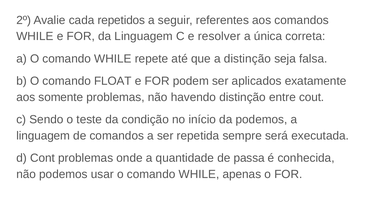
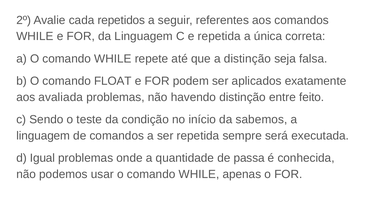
e resolver: resolver -> repetida (219, 36)
somente: somente -> avaliada (61, 97)
cout: cout -> feito (312, 97)
da podemos: podemos -> sabemos (261, 120)
Cont: Cont -> Igual (42, 158)
